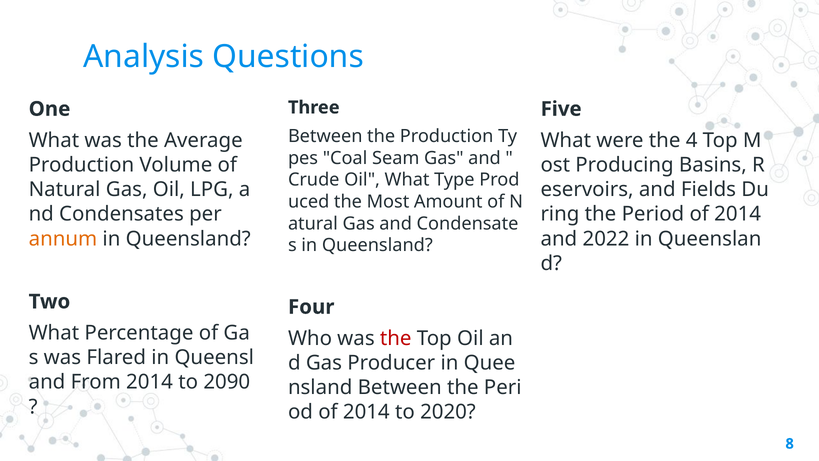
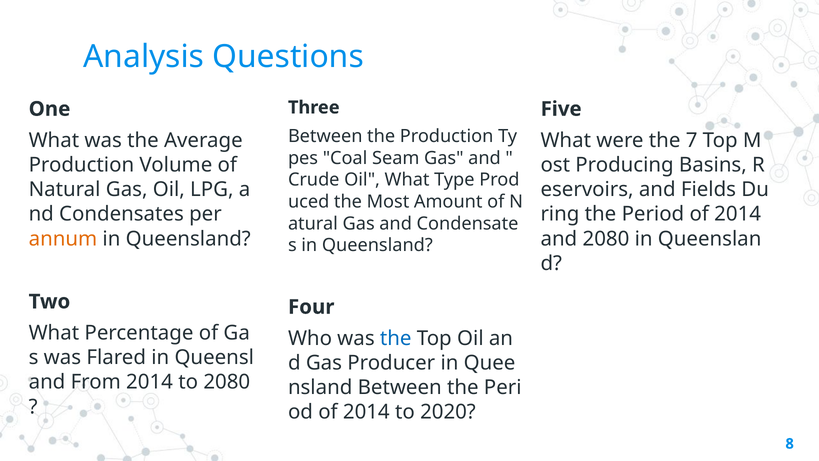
4: 4 -> 7 (692, 140)
and 2022: 2022 -> 2080 (606, 239)
the colour: red -> blue (396, 338)
to 2090: 2090 -> 2080 (227, 382)
